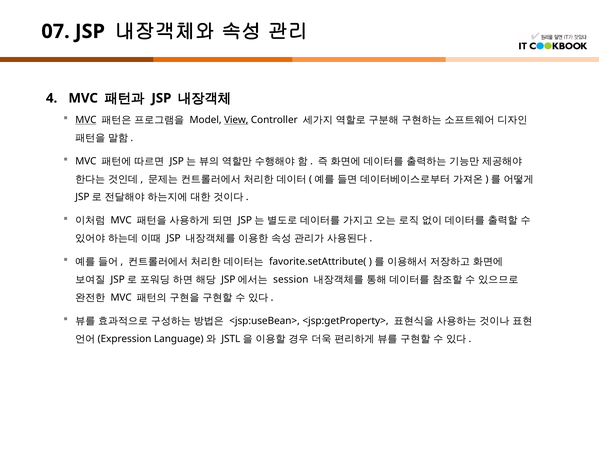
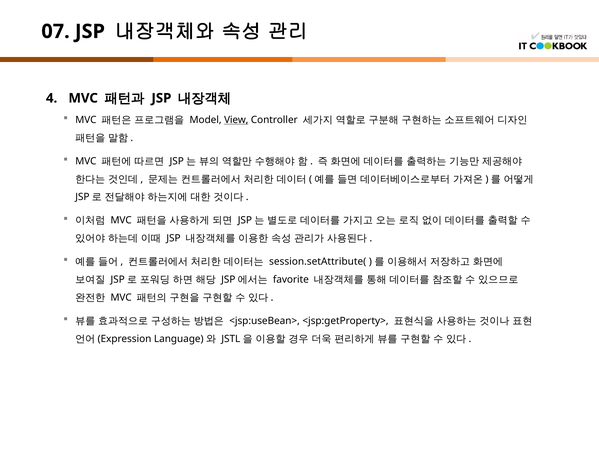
MVC underline: present -> none (86, 120)
favorite.setAttribute(: favorite.setAttribute( -> session.setAttribute( (318, 262)
session: session -> favorite (291, 280)
